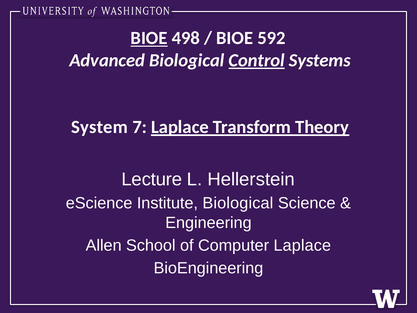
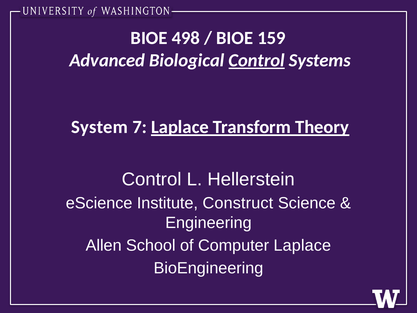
BIOE underline: present -> none (149, 38)
592: 592 -> 159 (271, 38)
Lecture: Lecture -> Control (152, 179)
Institute Biological: Biological -> Construct (238, 203)
